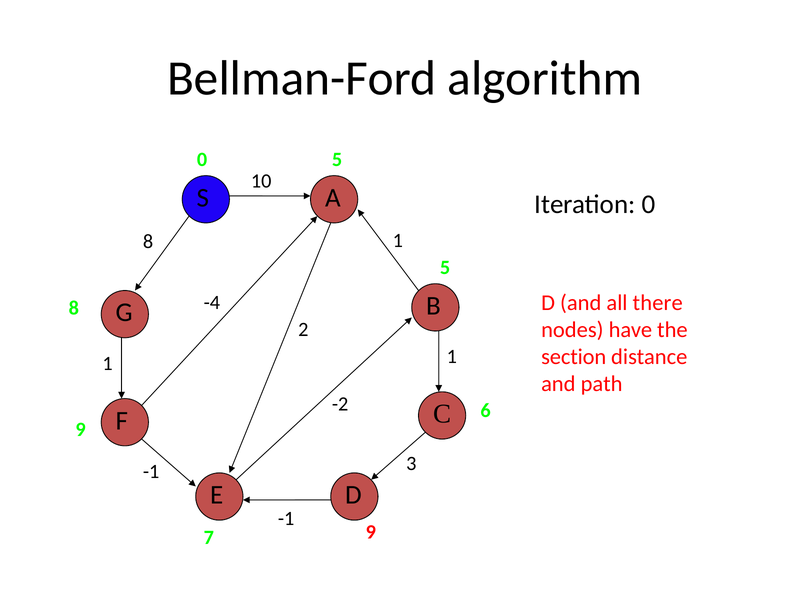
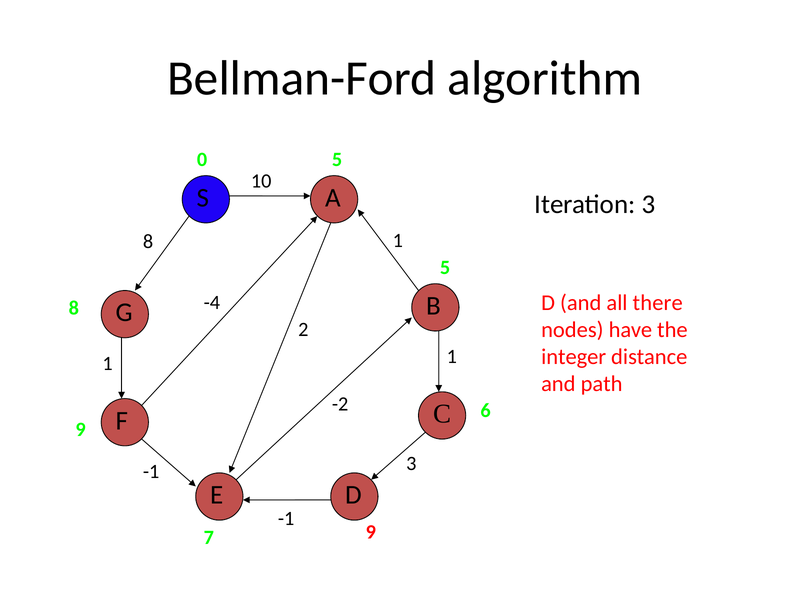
Iteration 0: 0 -> 3 (649, 204)
section: section -> integer (574, 357)
